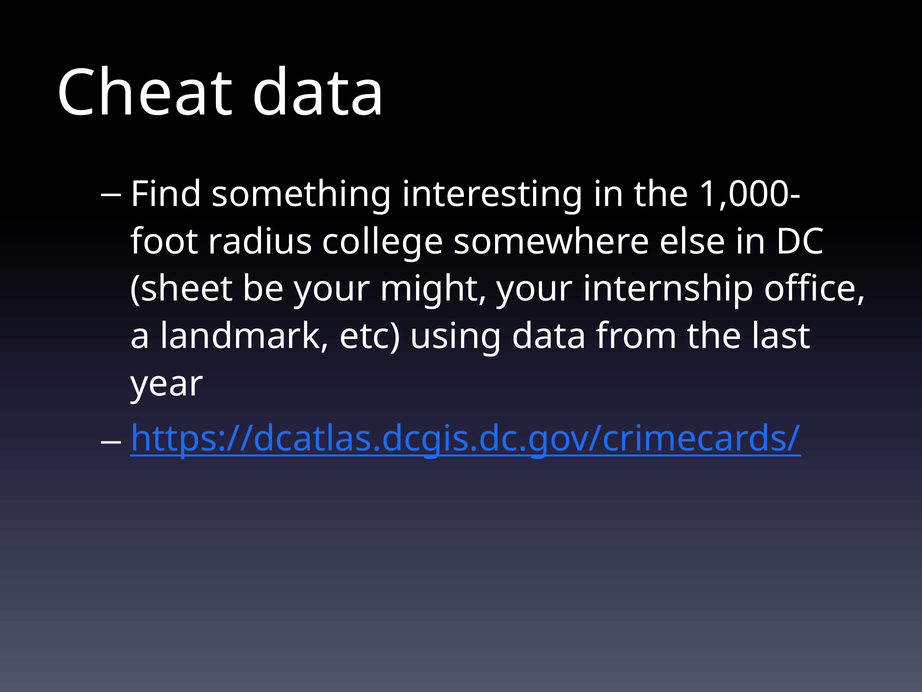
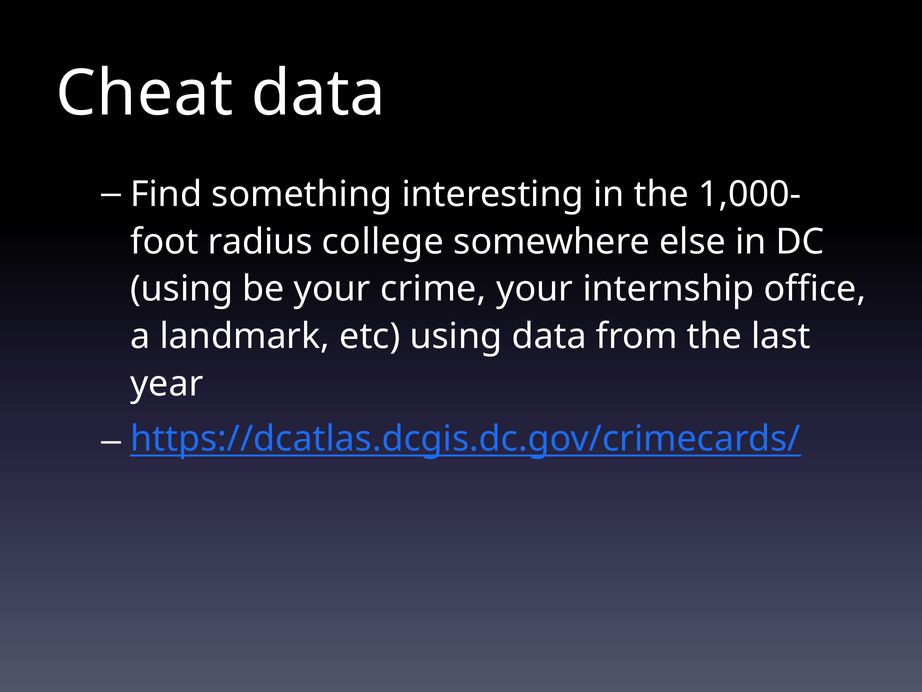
sheet: sheet -> using (182, 289)
might: might -> crime (433, 289)
